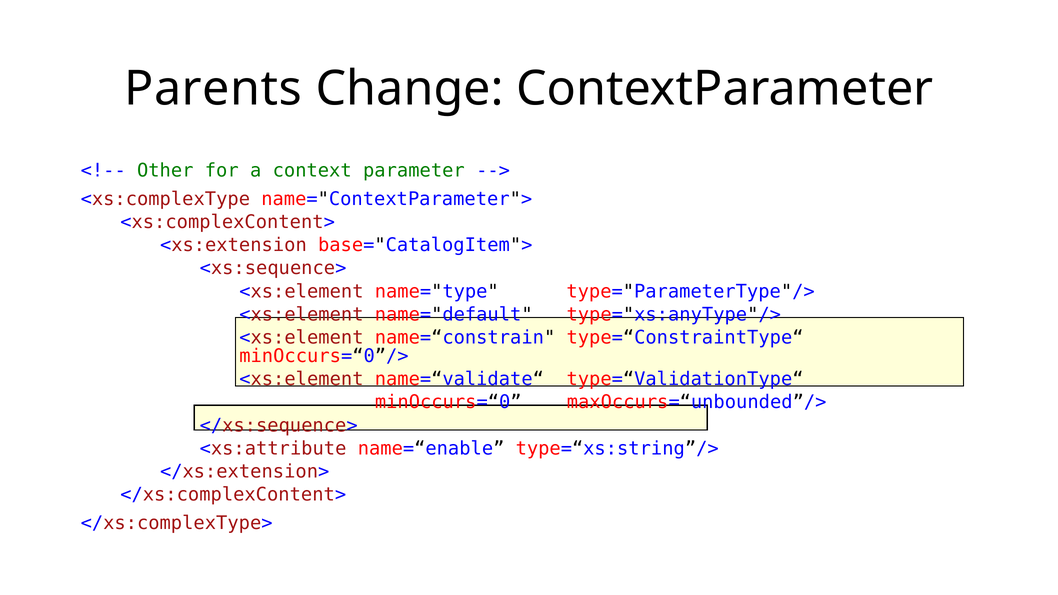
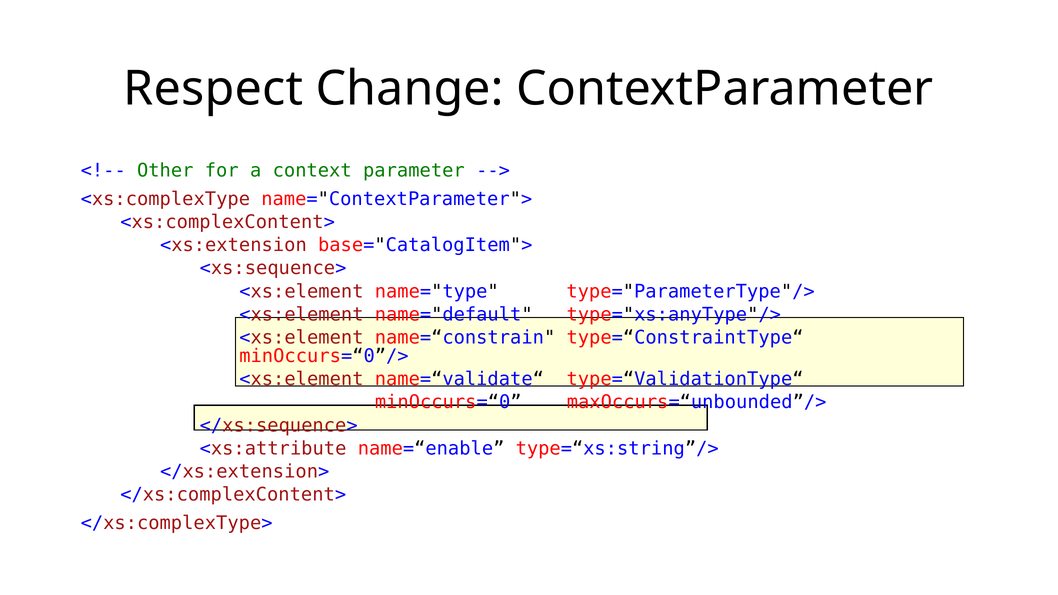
Parents: Parents -> Respect (213, 89)
